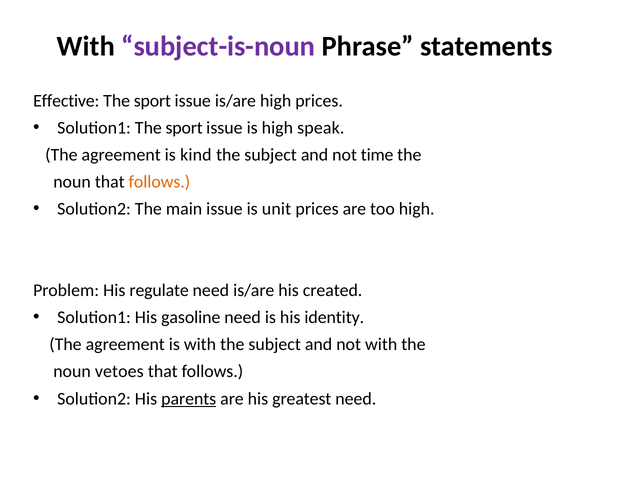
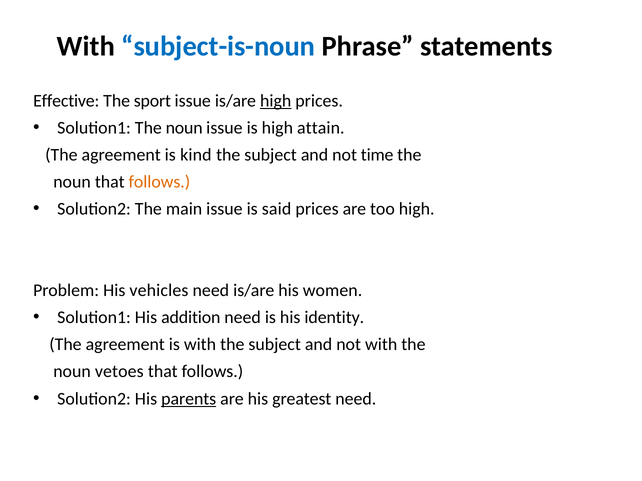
subject-is-noun colour: purple -> blue (218, 46)
high underline: none -> present (276, 101)
Solution1 The sport: sport -> noun (184, 128)
speak: speak -> attain (321, 128)
unit: unit -> said (277, 209)
regulate: regulate -> vehicles (159, 291)
created: created -> women (333, 291)
gasoline: gasoline -> addition (191, 318)
